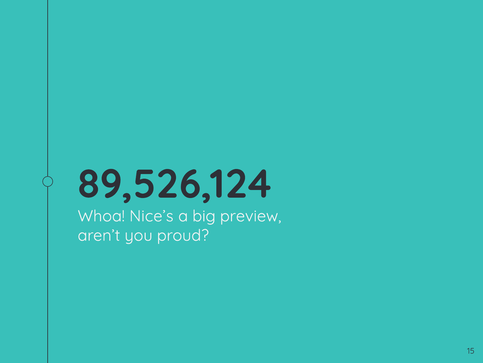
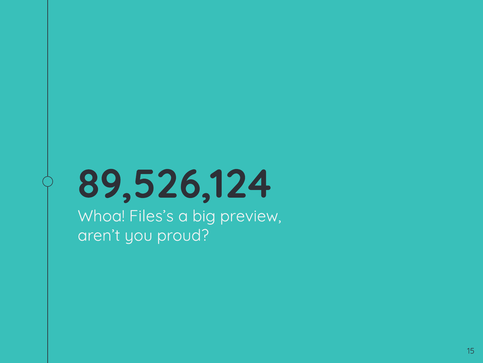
Nice’s: Nice’s -> Files’s (151, 216)
